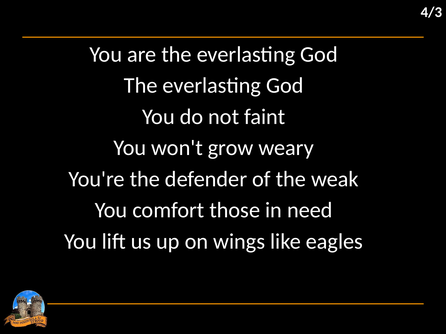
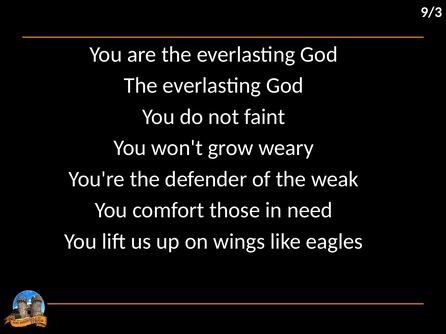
4/3: 4/3 -> 9/3 (431, 12)
